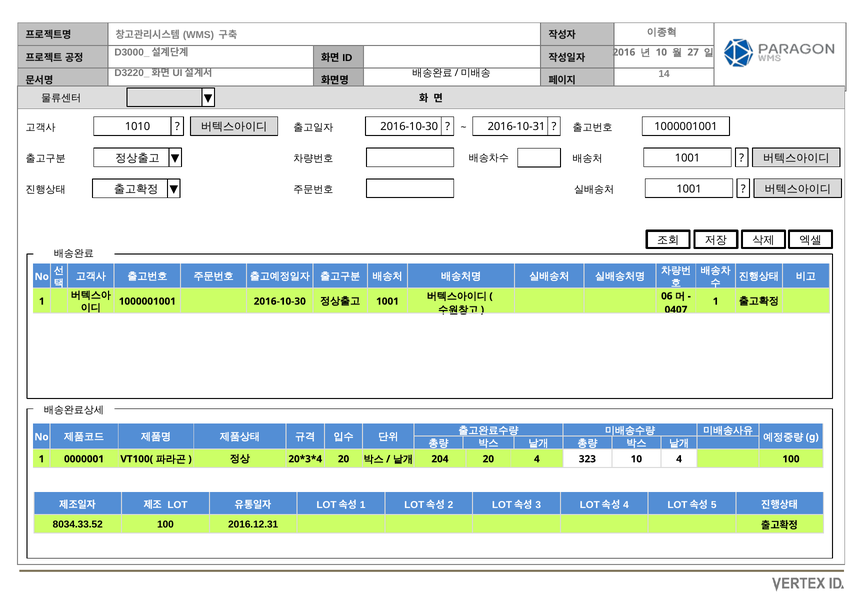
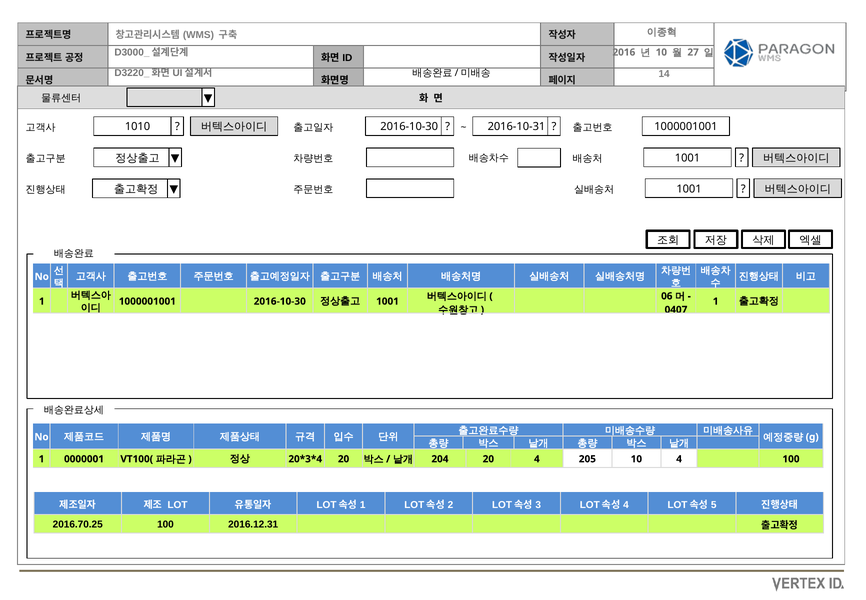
323: 323 -> 205 (587, 459)
8034.33.52: 8034.33.52 -> 2016.70.25 (78, 524)
